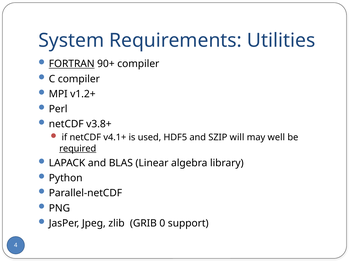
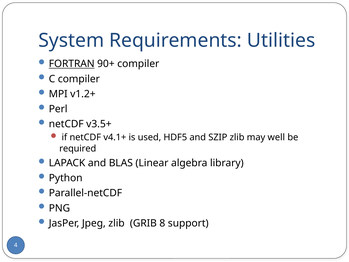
v3.8+: v3.8+ -> v3.5+ (99, 124)
SZIP will: will -> zlib (237, 137)
required underline: present -> none (78, 148)
0: 0 -> 8 (162, 223)
